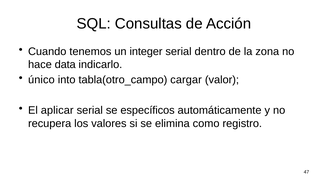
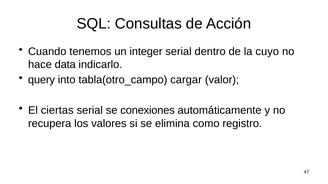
zona: zona -> cuyo (267, 52)
único: único -> query (41, 80)
aplicar: aplicar -> ciertas (57, 111)
específicos: específicos -> conexiones (148, 111)
